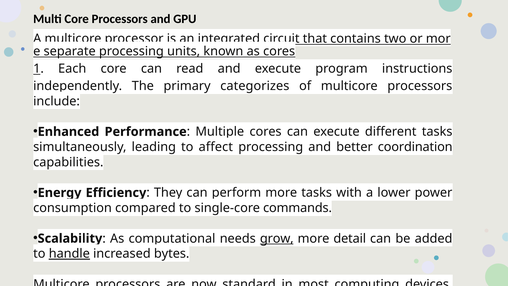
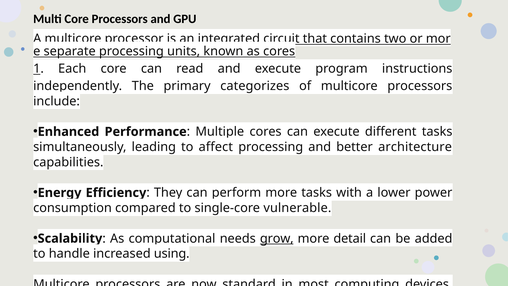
coordination: coordination -> architecture (415, 147)
commands: commands -> vulnerable (297, 208)
handle underline: present -> none (69, 254)
bytes: bytes -> using (172, 254)
